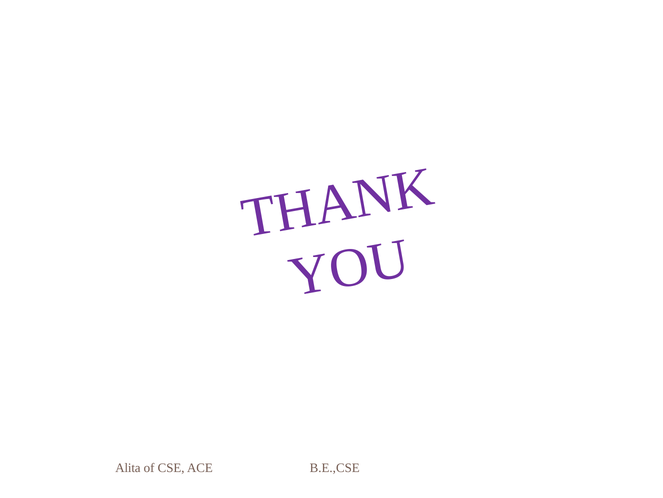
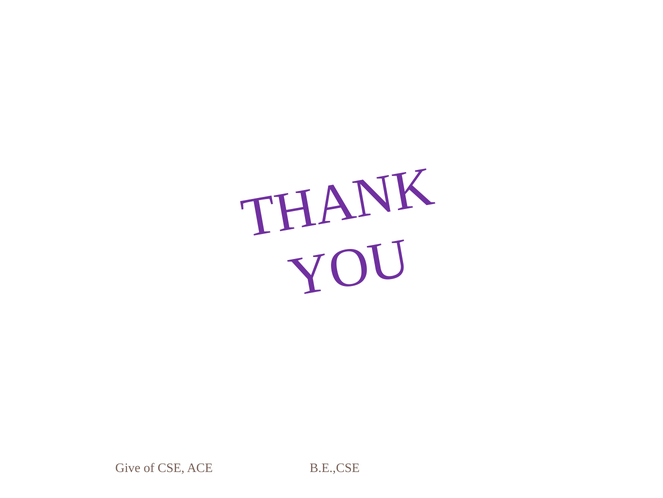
Alita: Alita -> Give (128, 467)
